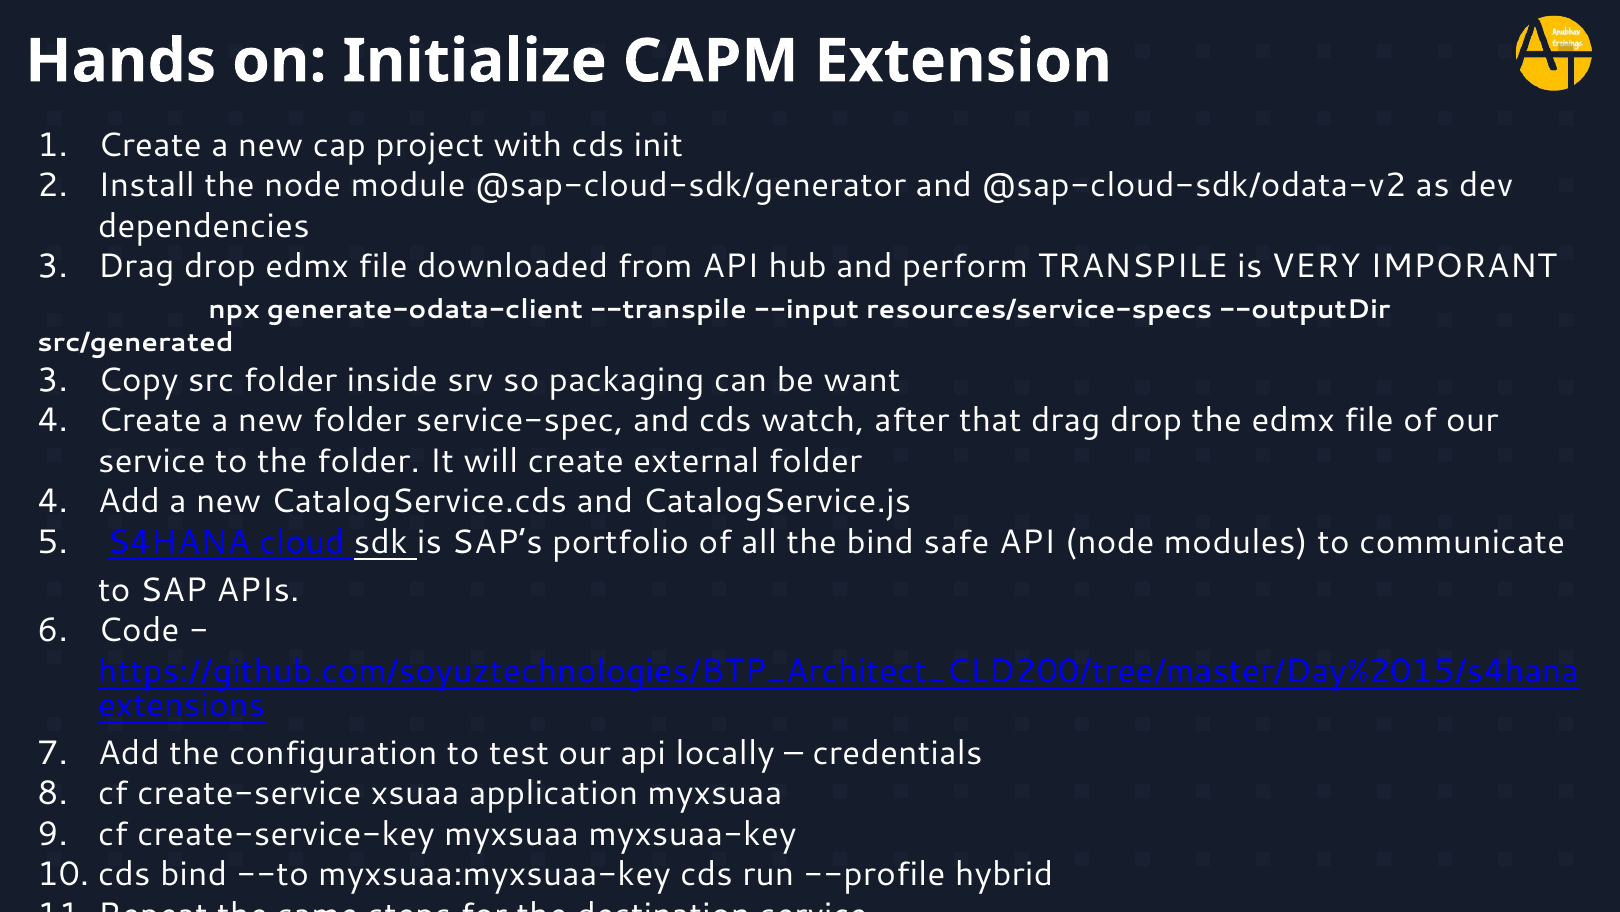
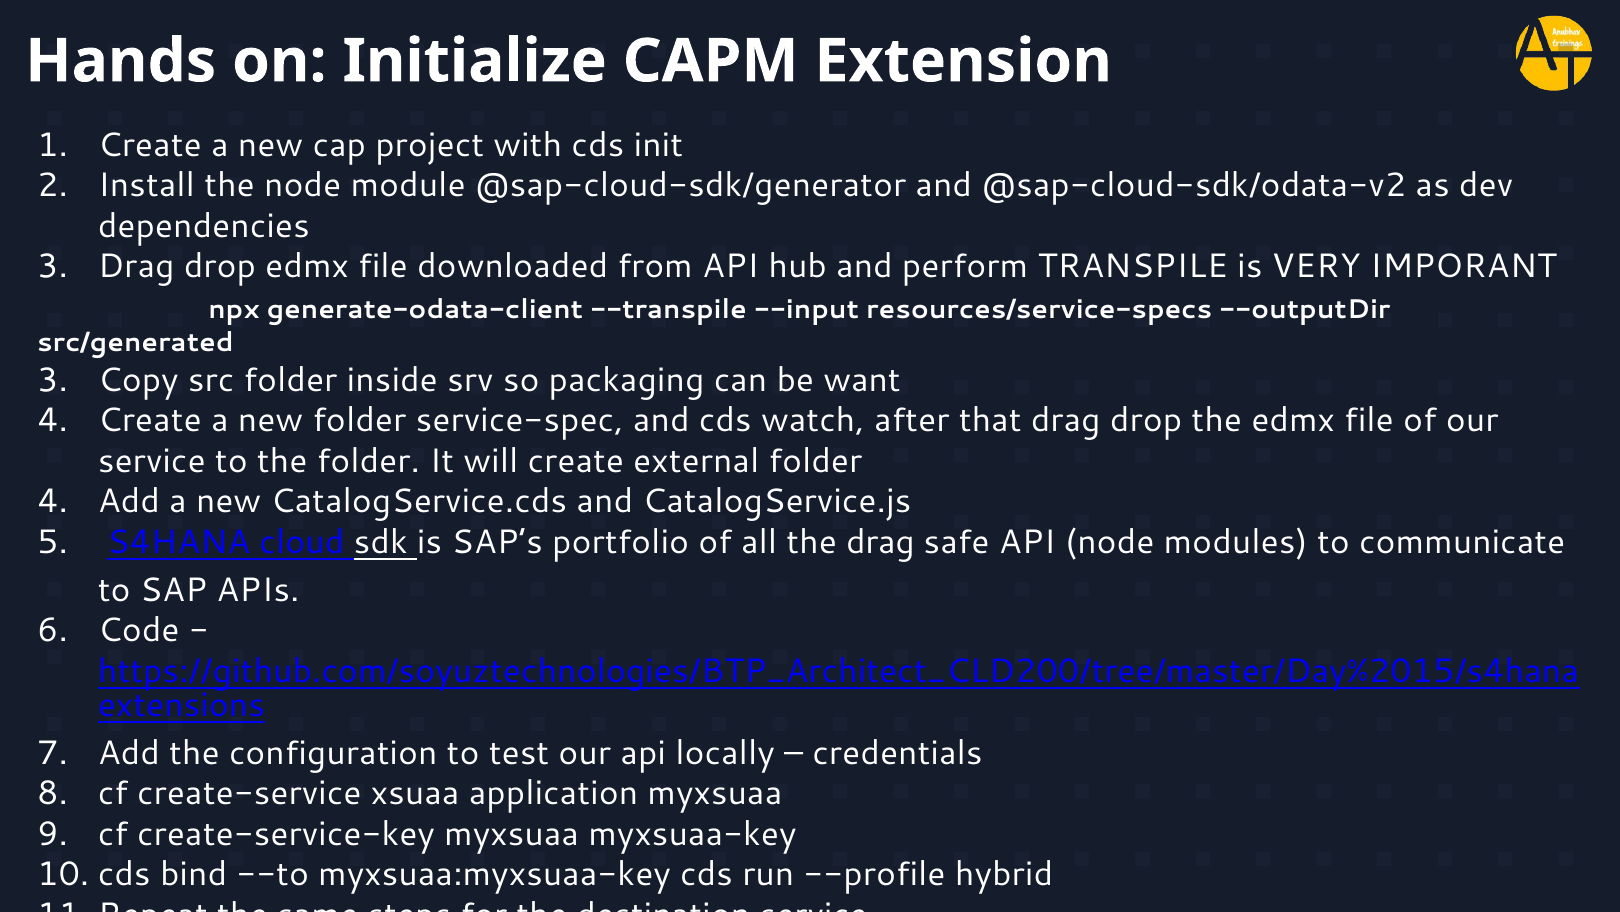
the bind: bind -> drag (880, 542)
